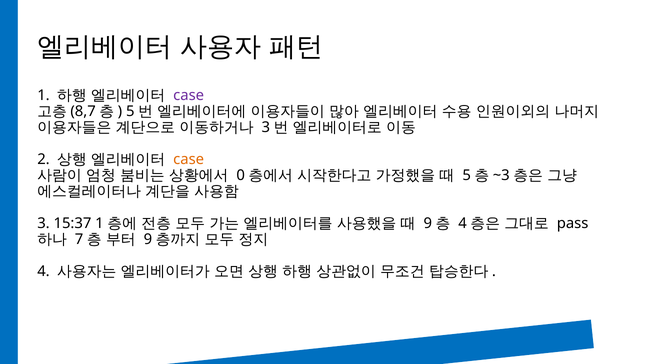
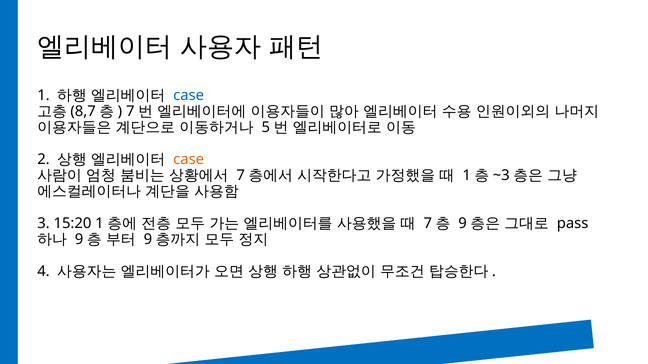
case colour: purple -> blue (189, 95)
5: 5 -> 7 (130, 111)
3: 3 -> 5 (266, 127)
0: 0 -> 7 (241, 175)
5: 5 -> 1 (467, 175)
15:37: 15:37 -> 15:20 (72, 224)
9: 9 -> 7 (428, 224)
4: 4 -> 9 (463, 224)
7: 7 -> 9 (79, 240)
